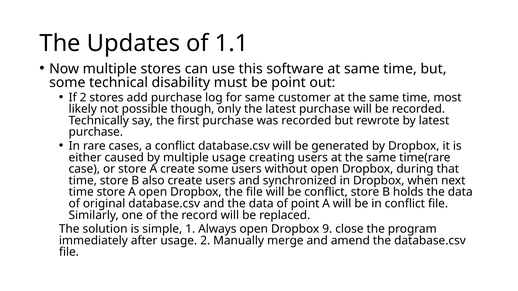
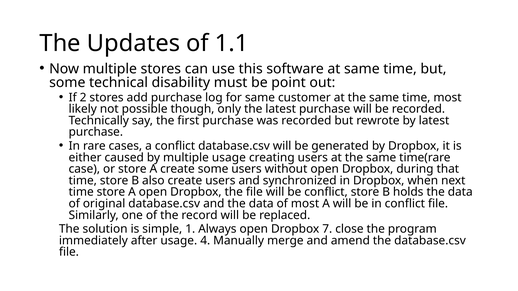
of point: point -> most (305, 204)
9: 9 -> 7 (327, 229)
usage 2: 2 -> 4 (205, 241)
